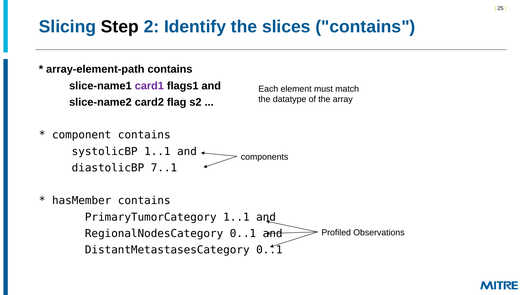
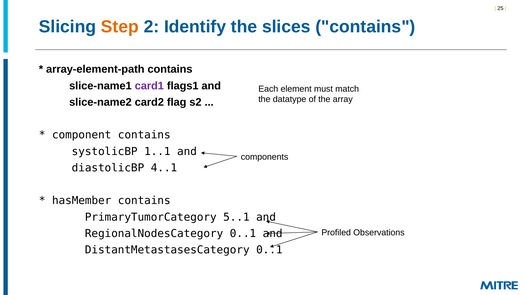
Step colour: black -> orange (120, 27)
7..1: 7..1 -> 4..1 (164, 168)
PrimaryTumorCategory 1..1: 1..1 -> 5..1 (236, 217)
